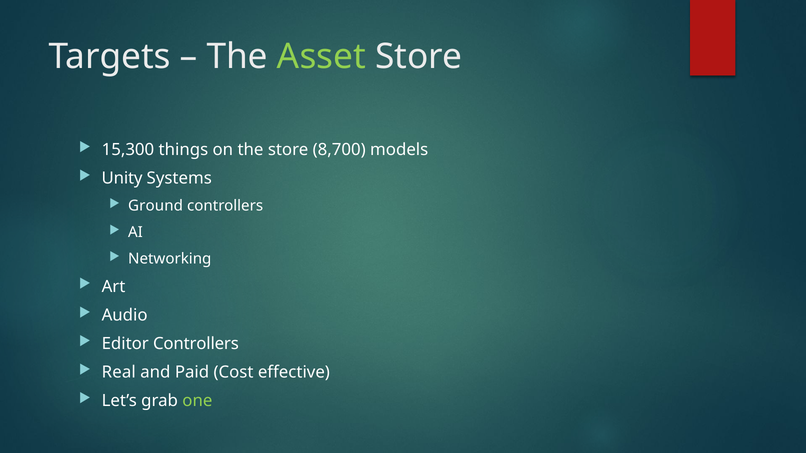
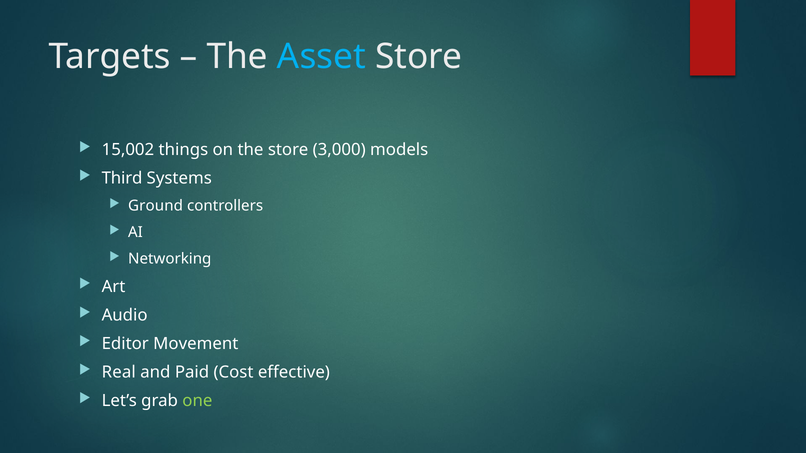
Asset colour: light green -> light blue (321, 57)
15,300: 15,300 -> 15,002 (128, 150)
8,700: 8,700 -> 3,000 (339, 150)
Unity: Unity -> Third (122, 179)
Editor Controllers: Controllers -> Movement (196, 344)
